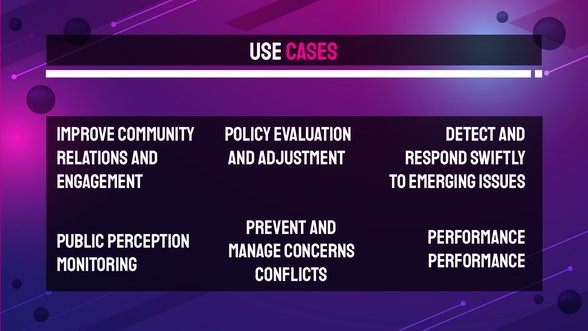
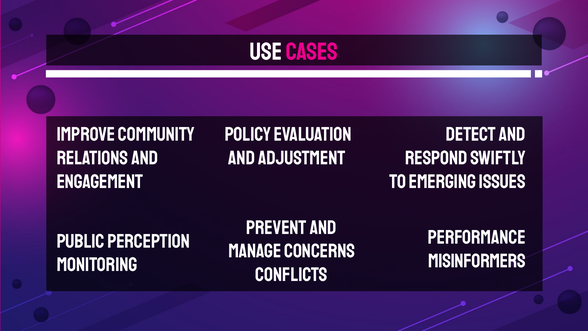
Performance: Performance -> Misinformers (477, 261)
